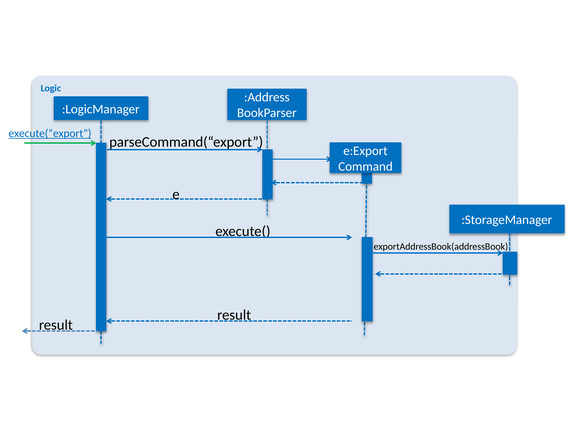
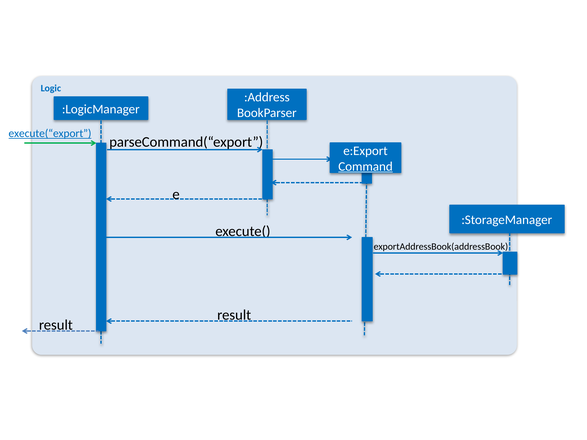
Command underline: none -> present (365, 167)
